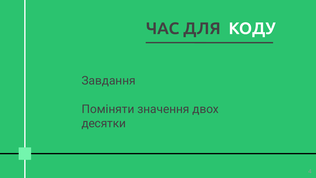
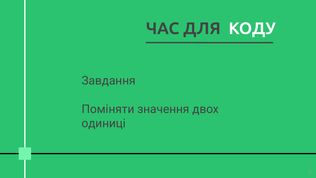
десятки: десятки -> одиниці (104, 123)
